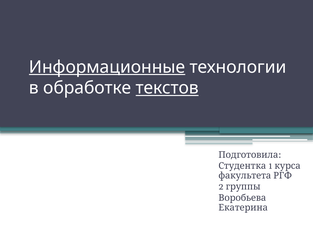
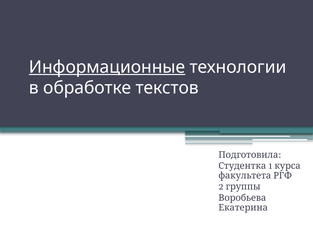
текстов underline: present -> none (167, 88)
